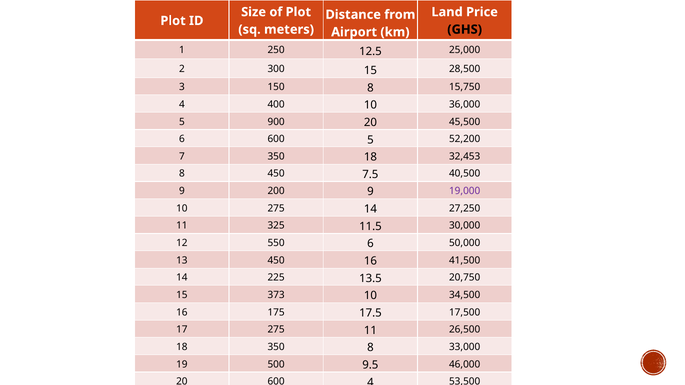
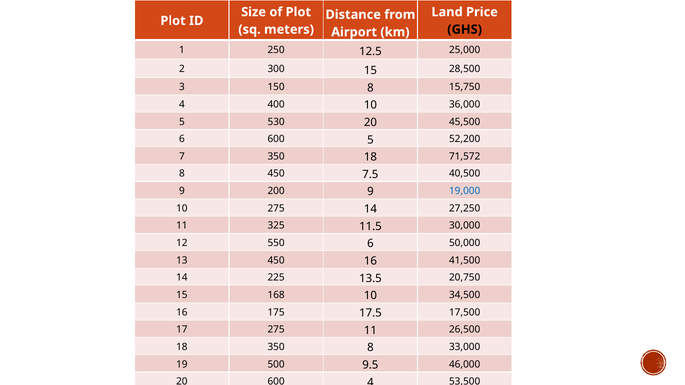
900: 900 -> 530 (276, 122)
32,453: 32,453 -> 71,572 (465, 157)
19,000 colour: purple -> blue (465, 191)
373: 373 -> 168 (276, 295)
